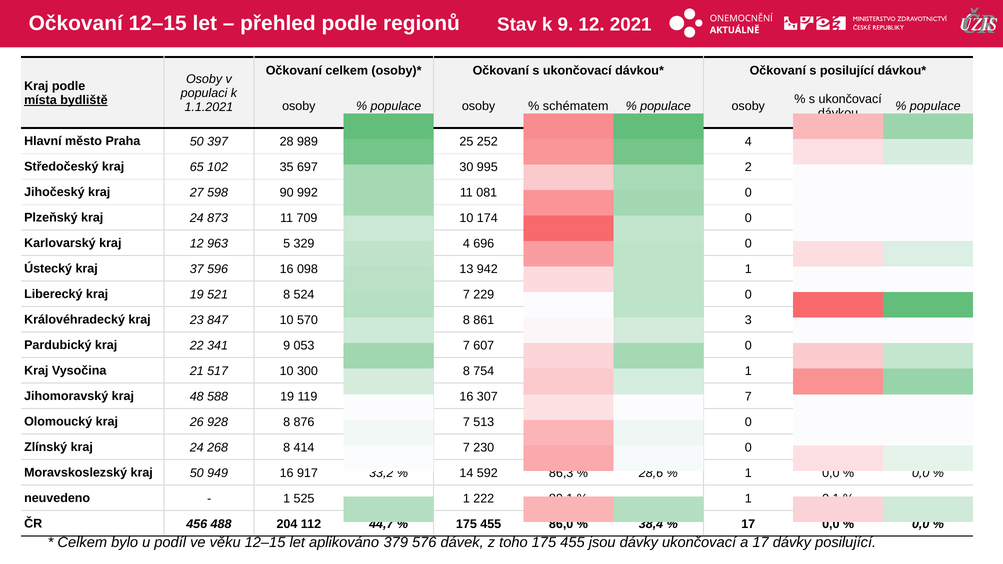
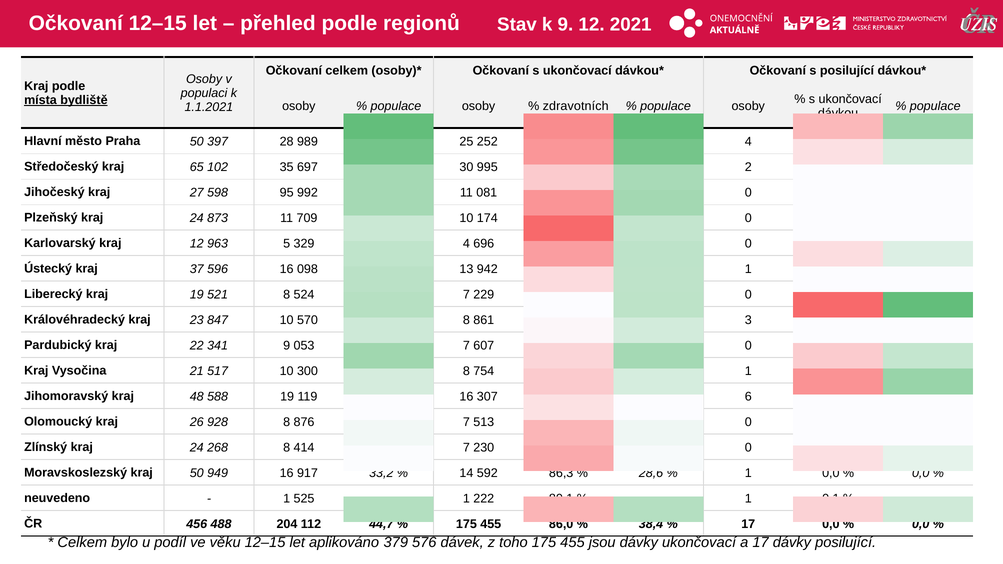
schématem: schématem -> zdravotních (576, 106)
90: 90 -> 95 (287, 193)
7: 7 -> 6 (748, 397)
